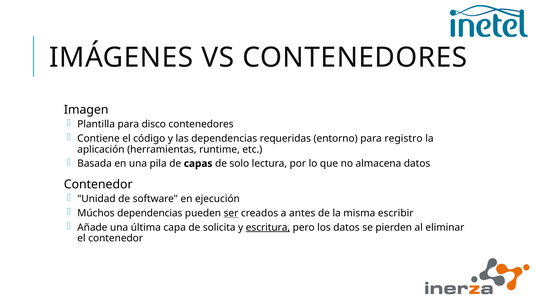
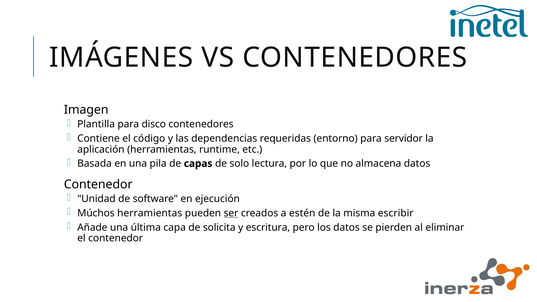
registro: registro -> servidor (404, 139)
Múchos dependencias: dependencias -> herramientas (150, 213)
antes: antes -> estén (302, 213)
escritura underline: present -> none (268, 228)
